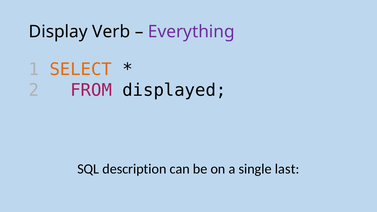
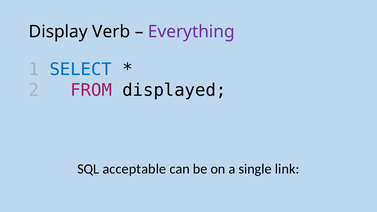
SELECT colour: orange -> blue (81, 69)
description: description -> acceptable (134, 169)
last: last -> link (287, 169)
